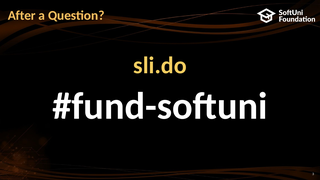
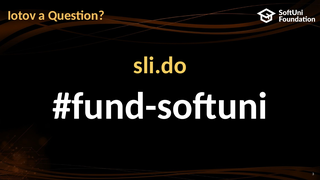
After: After -> Iotov (22, 16)
